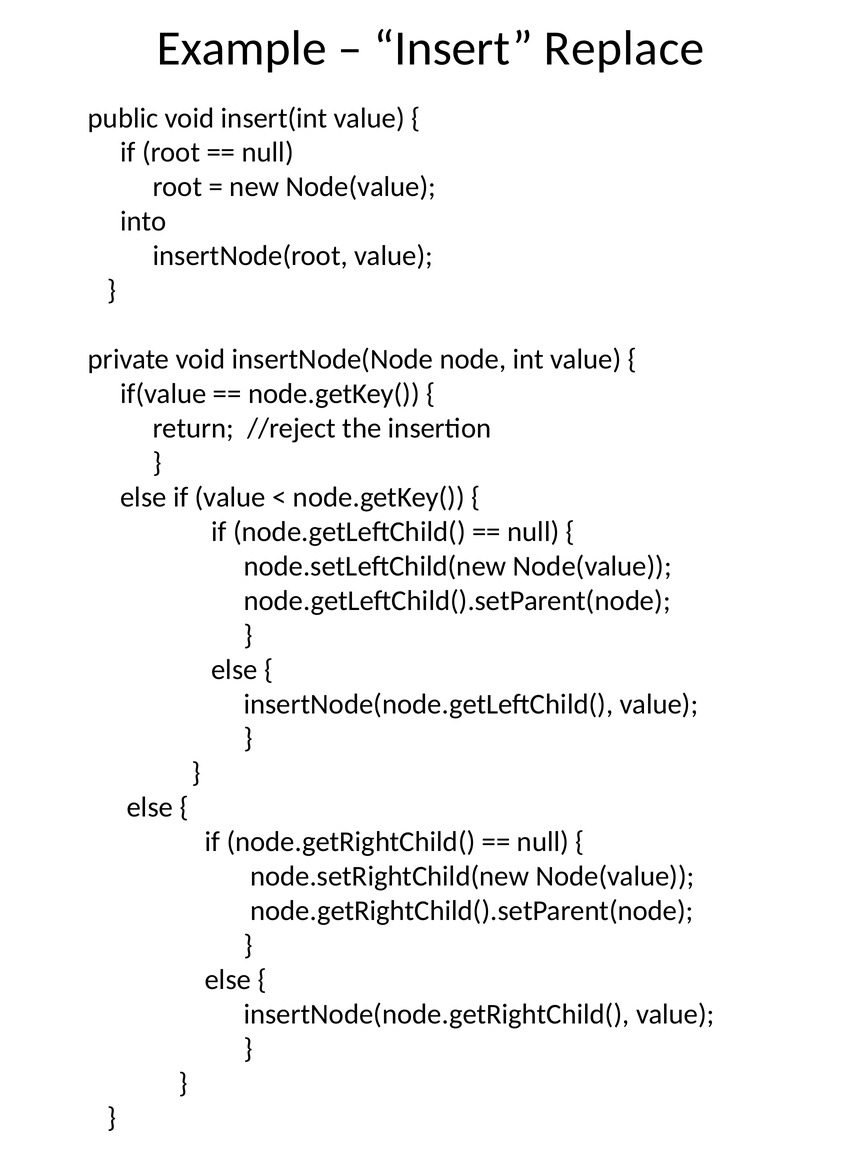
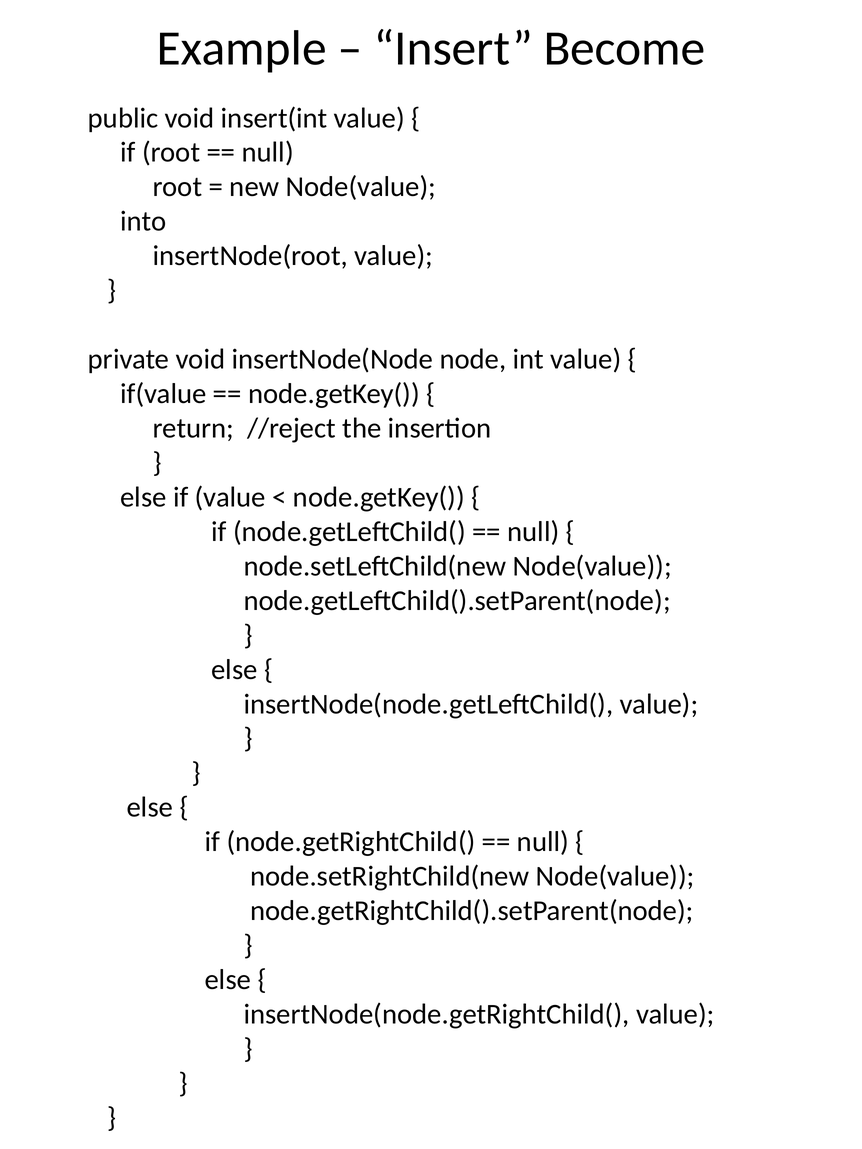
Replace: Replace -> Become (625, 48)
